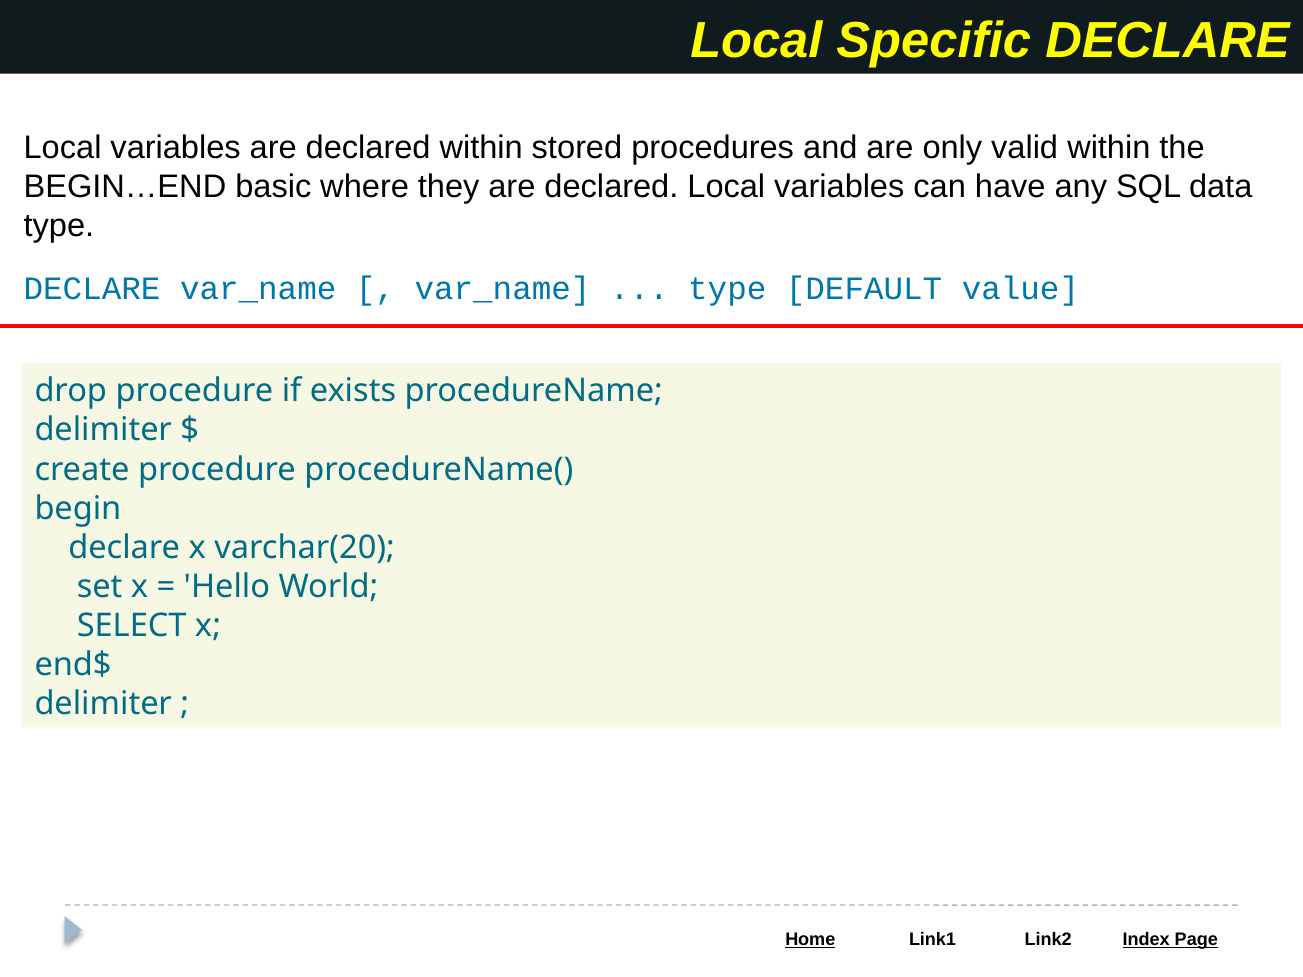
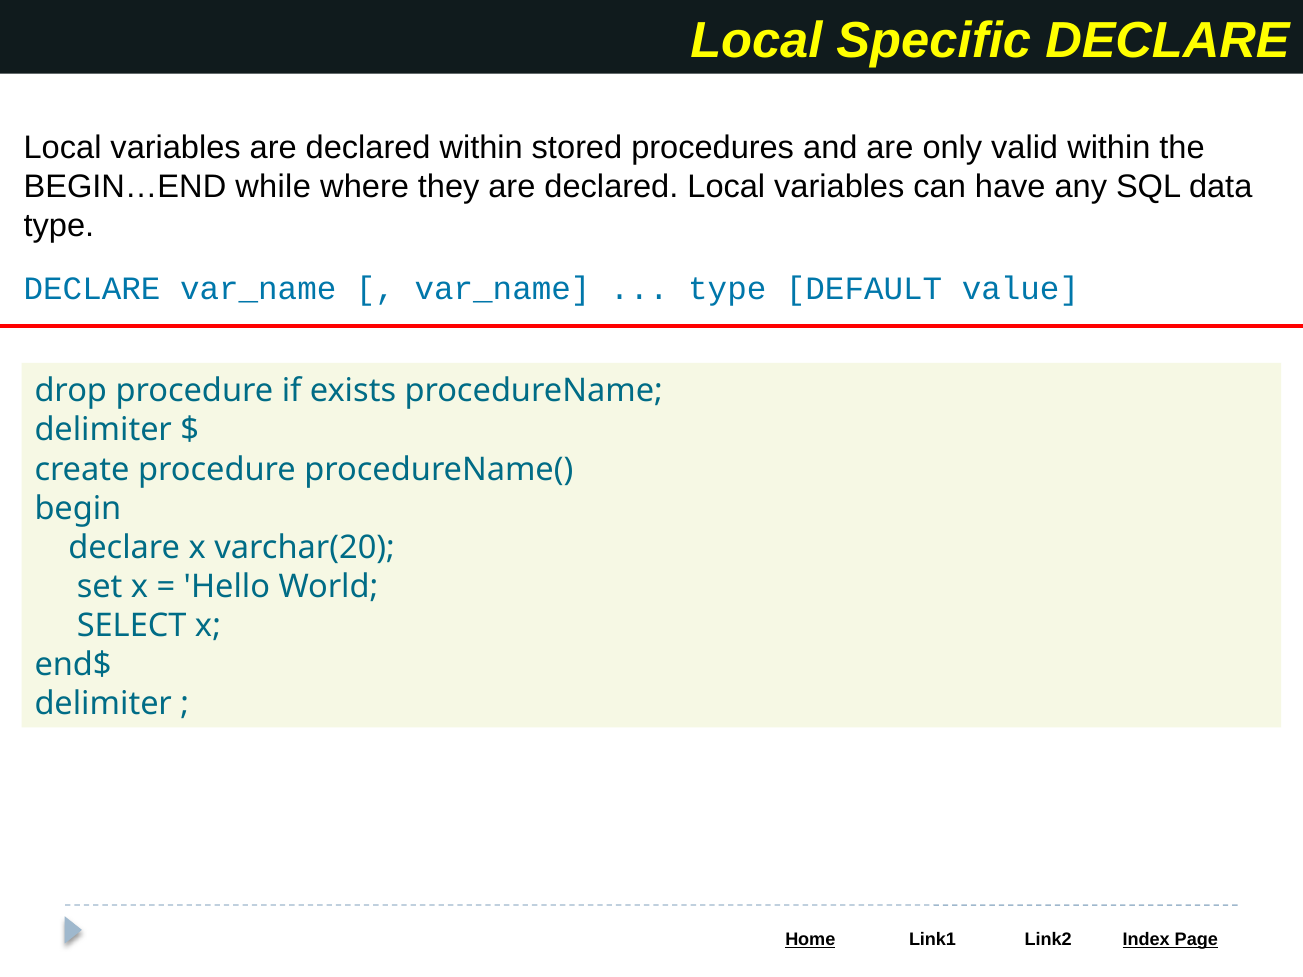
basic: basic -> while (273, 187)
